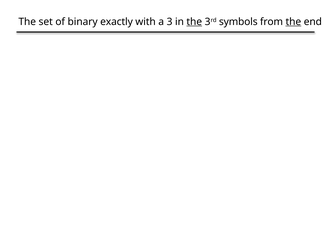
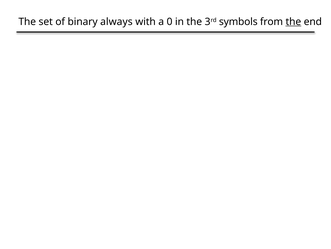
exactly: exactly -> always (116, 22)
3: 3 -> 0 (170, 22)
the underline: present -> none (194, 22)
